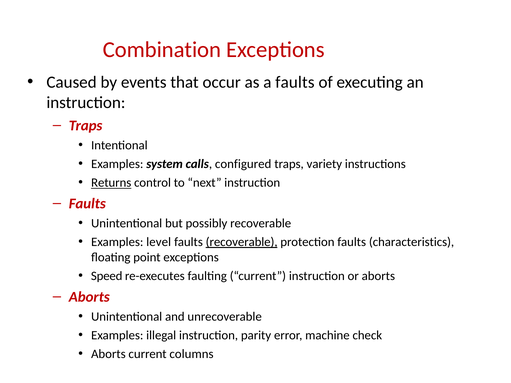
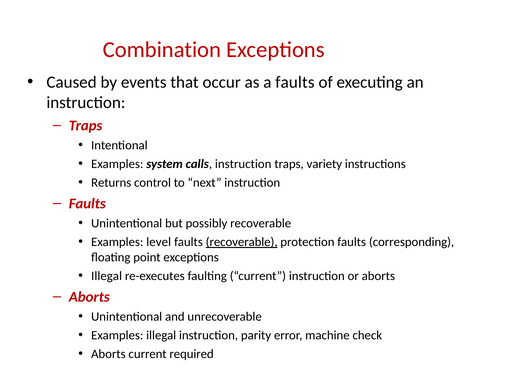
calls configured: configured -> instruction (243, 164)
Returns underline: present -> none (111, 183)
characteristics: characteristics -> corresponding (412, 242)
Speed: Speed -> Illegal (107, 276)
columns: columns -> required (192, 354)
